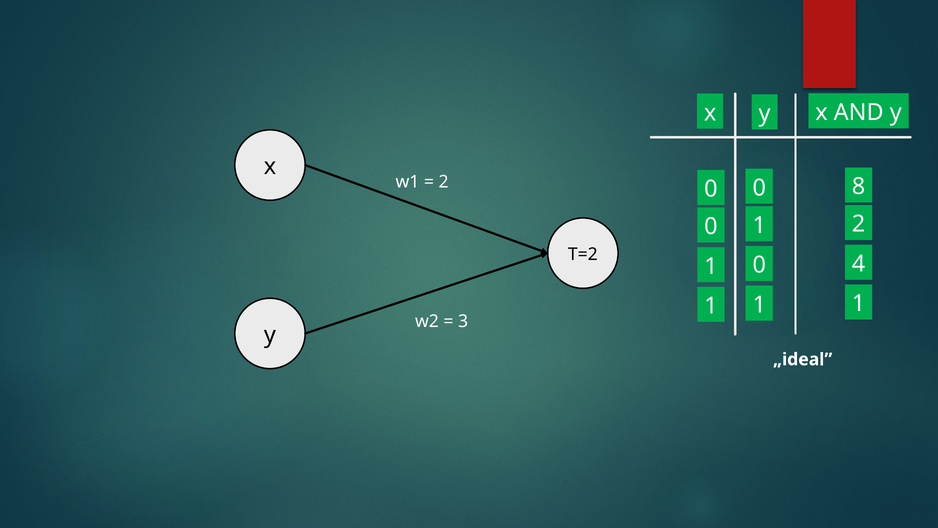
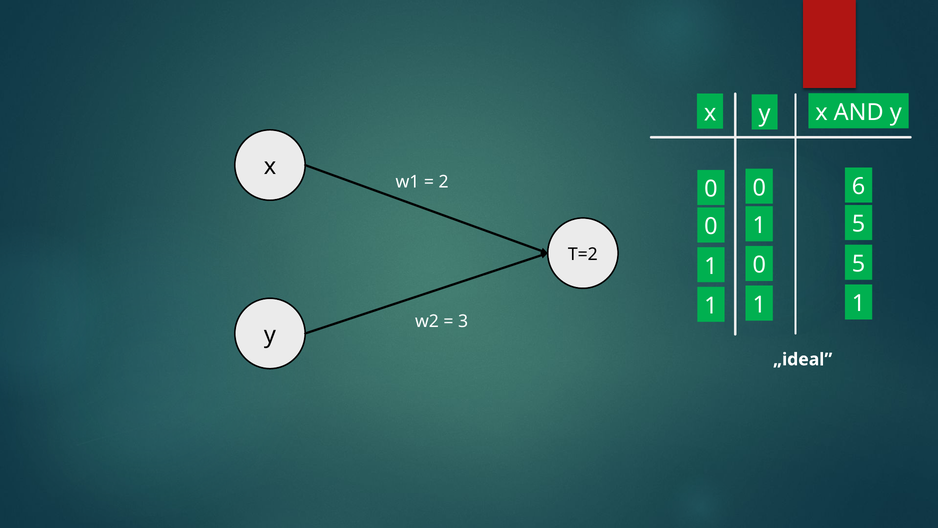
8: 8 -> 6 (859, 187)
1 2: 2 -> 5 (859, 224)
0 4: 4 -> 5 (859, 264)
